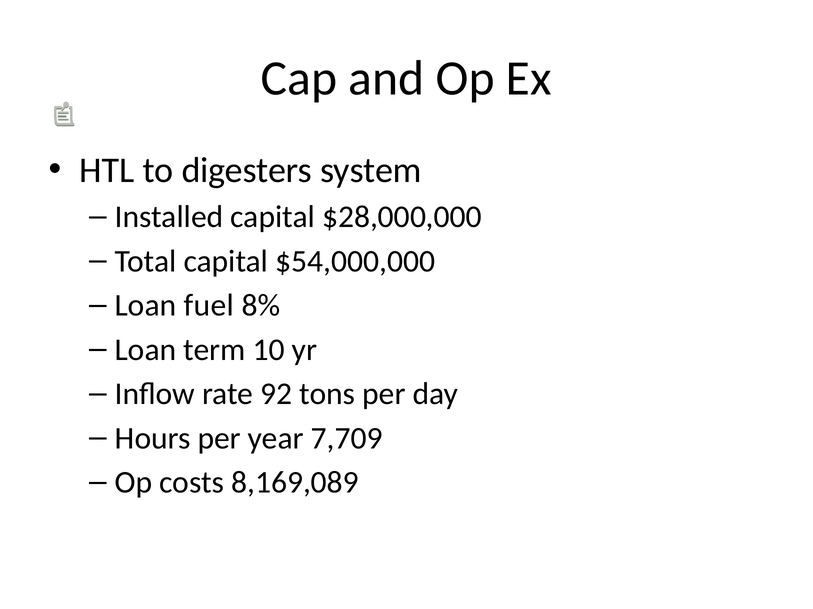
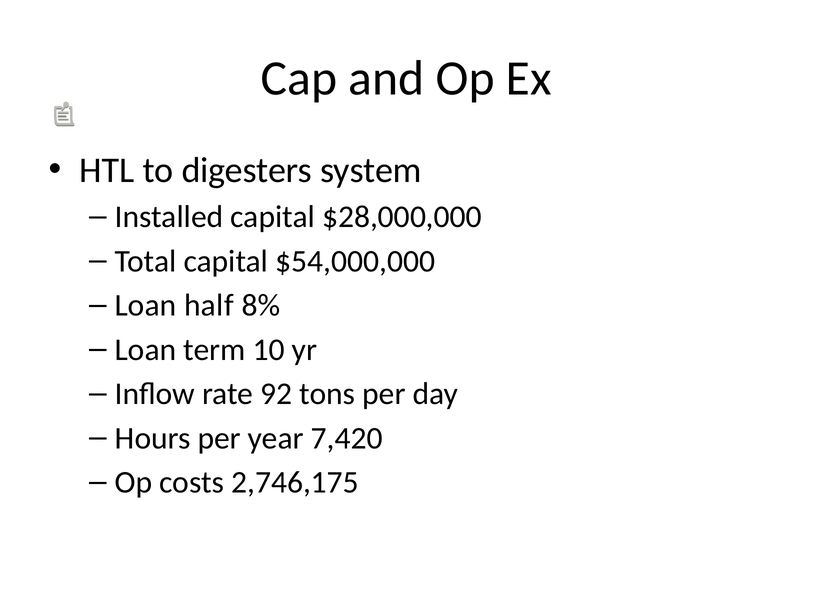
fuel: fuel -> half (209, 306)
7,709: 7,709 -> 7,420 (347, 439)
8,169,089: 8,169,089 -> 2,746,175 (295, 483)
